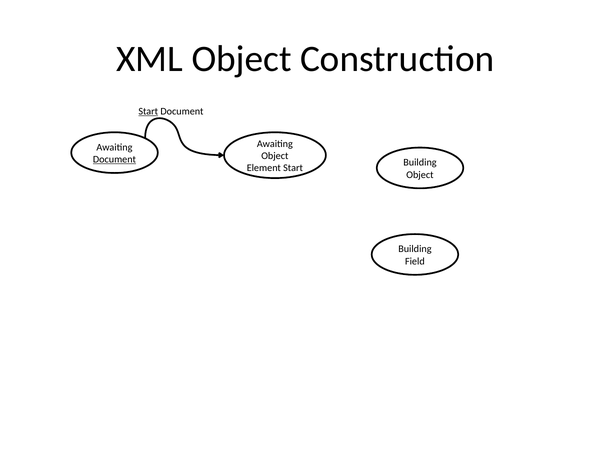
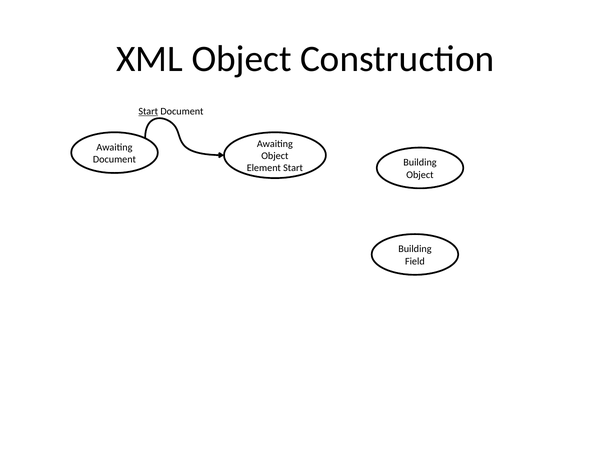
Document underline: present -> none (114, 160)
